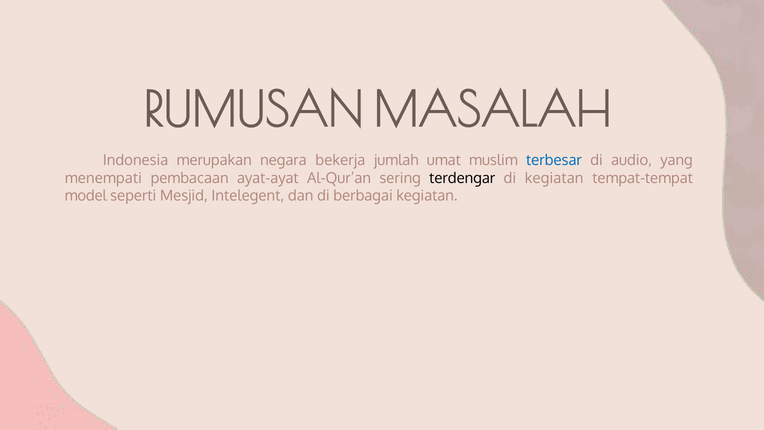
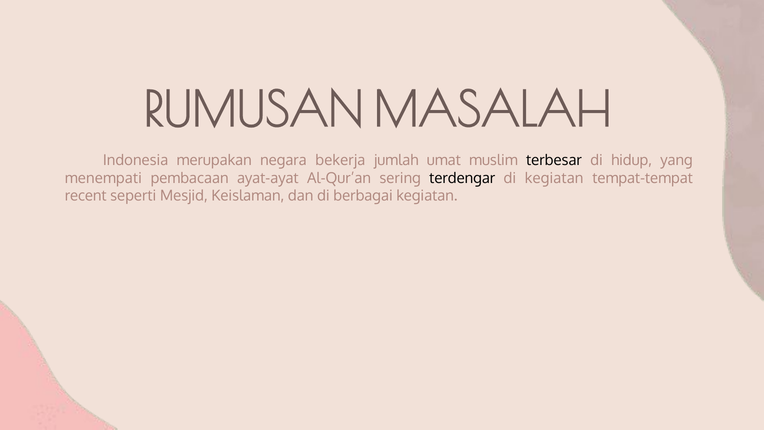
terbesar colour: blue -> black (554, 160)
audio: audio -> hidup (632, 160)
model: model -> recent (86, 196)
Intelegent: Intelegent -> Keislaman (248, 196)
